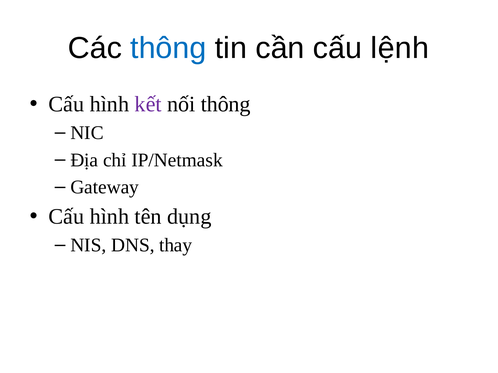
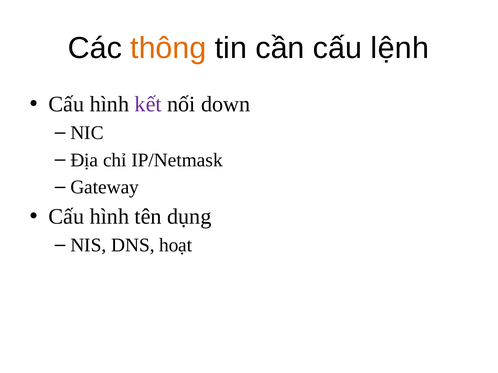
thông colour: blue -> orange (168, 48)
nối thông: thông -> down (226, 104)
thay: thay -> hoạt (176, 245)
